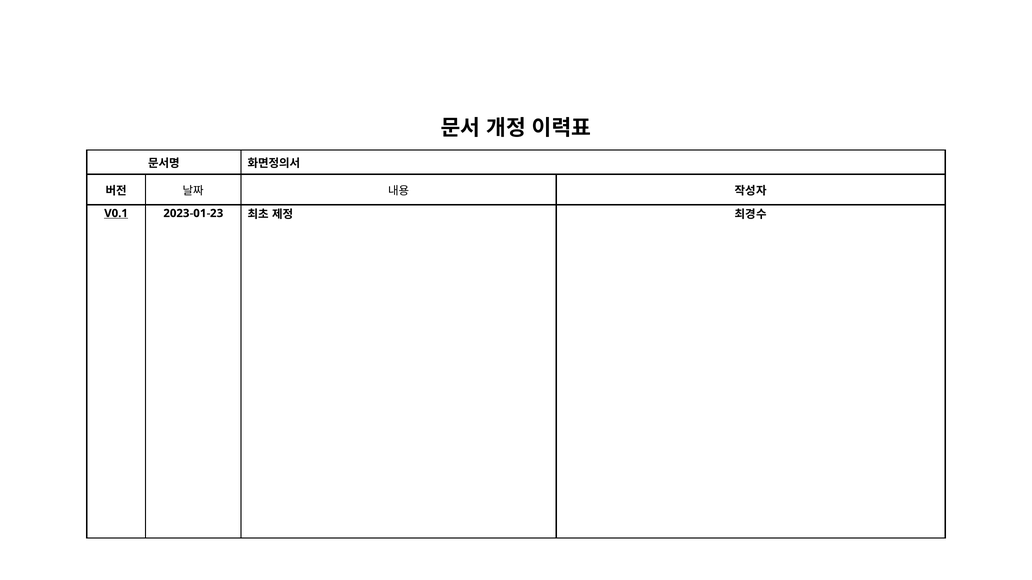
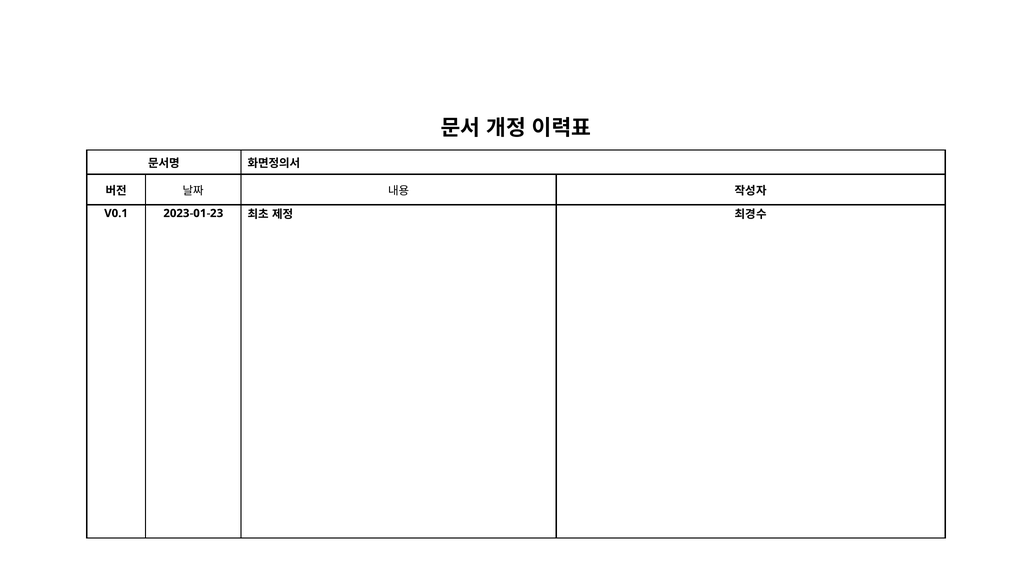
V0.1 underline: present -> none (116, 214)
